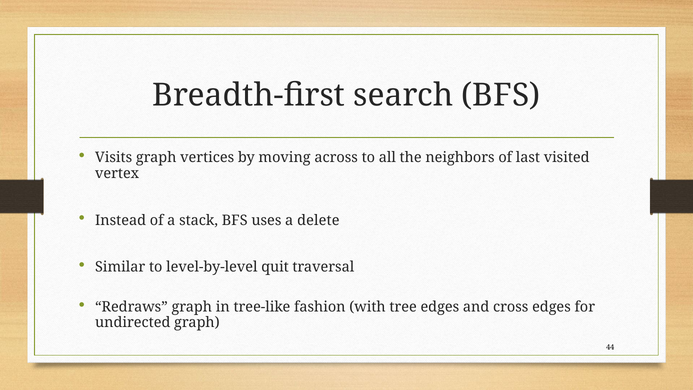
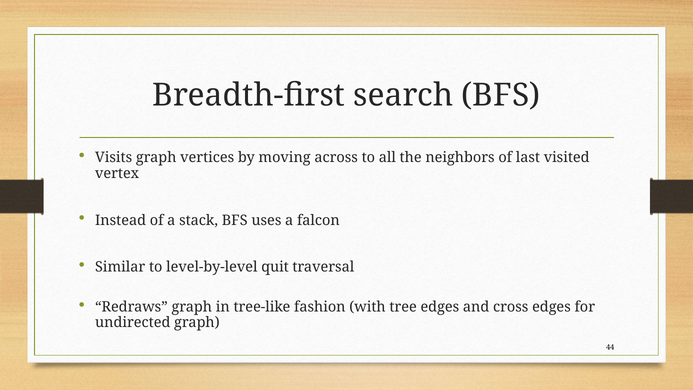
delete: delete -> falcon (318, 220)
